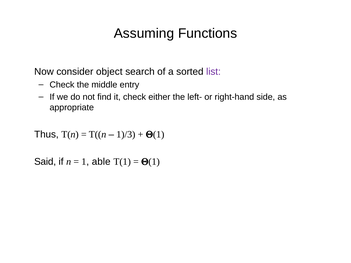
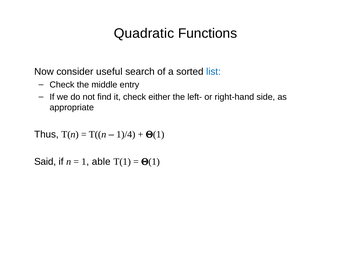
Assuming: Assuming -> Quadratic (144, 33)
object: object -> useful (109, 72)
list colour: purple -> blue (213, 72)
1)/3: 1)/3 -> 1)/4 (126, 134)
